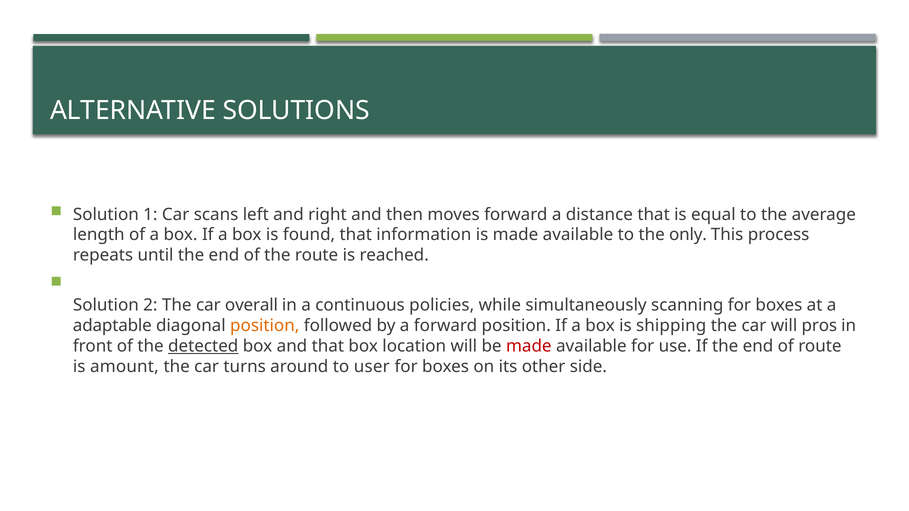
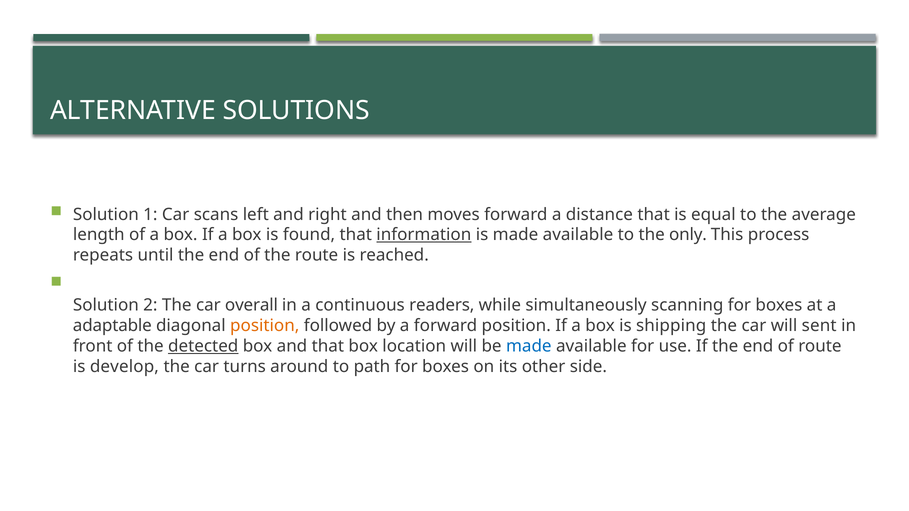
information underline: none -> present (424, 235)
policies: policies -> readers (442, 305)
pros: pros -> sent (819, 326)
made colour: red -> blue (529, 346)
amount: amount -> develop (124, 367)
user: user -> path (372, 367)
